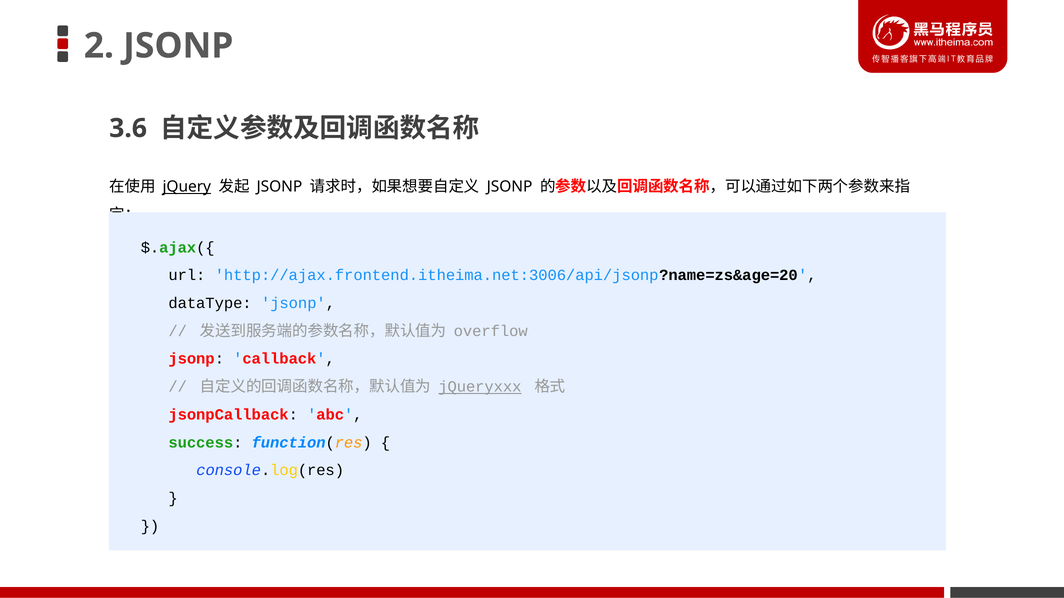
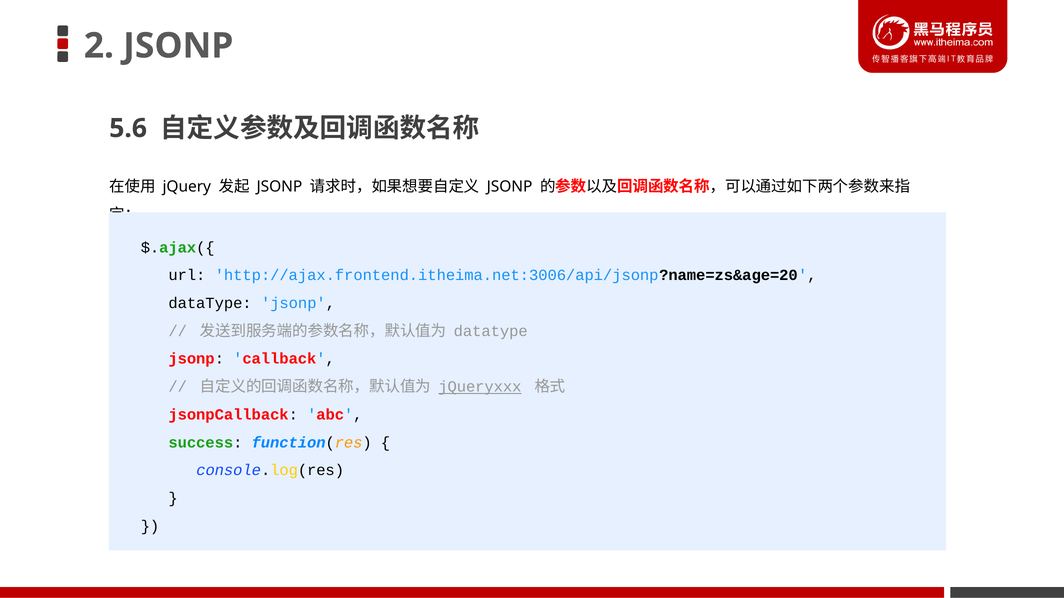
3.6: 3.6 -> 5.6 (128, 128)
jQuery underline: present -> none (187, 187)
overflow: overflow -> datatype (491, 331)
